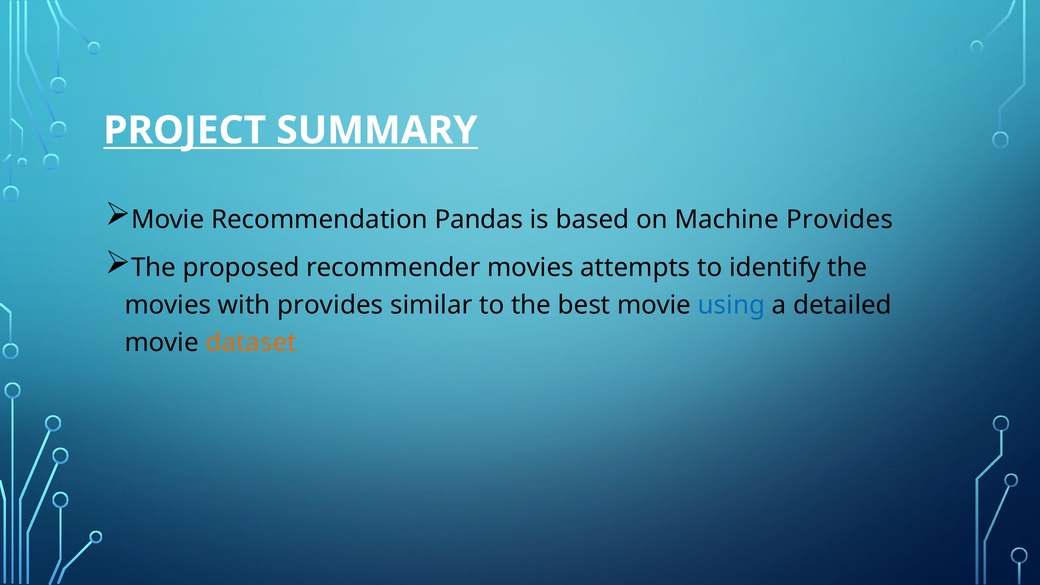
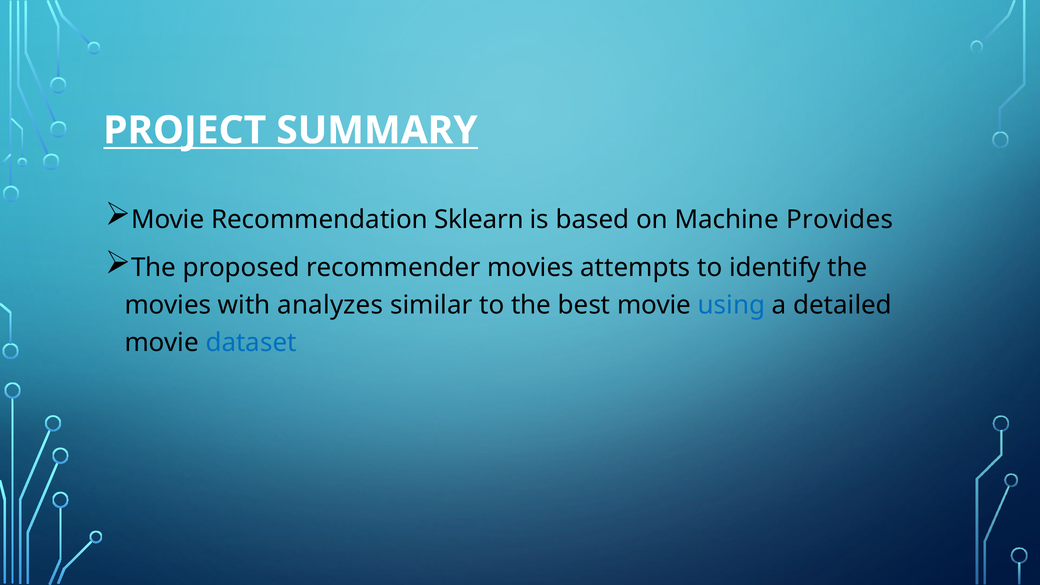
Pandas: Pandas -> Sklearn (479, 219)
with provides: provides -> analyzes (330, 305)
dataset colour: orange -> blue (251, 343)
